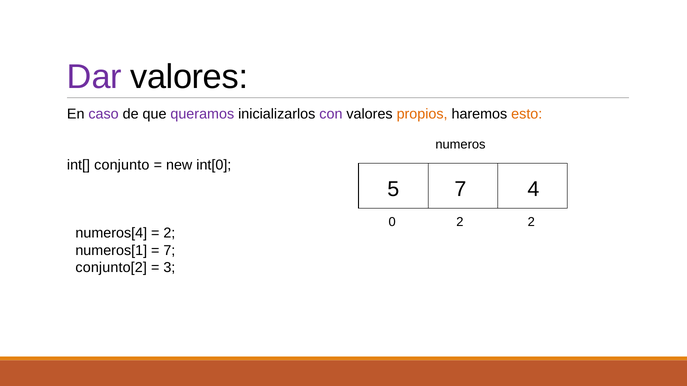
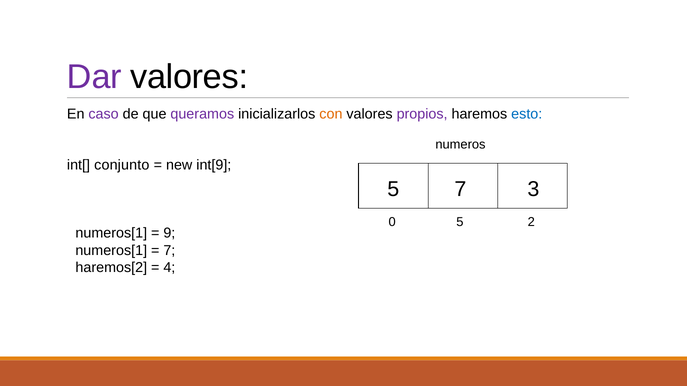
con colour: purple -> orange (331, 114)
propios colour: orange -> purple (422, 114)
esto colour: orange -> blue (527, 114)
int[0: int[0 -> int[9 (214, 165)
4: 4 -> 3 (533, 189)
0 2: 2 -> 5 (460, 222)
numeros[4: numeros[4 -> numeros[1 (111, 234)
2: 2 -> 9 (169, 234)
conjunto[2: conjunto[2 -> haremos[2 (111, 268)
3: 3 -> 4 (169, 268)
